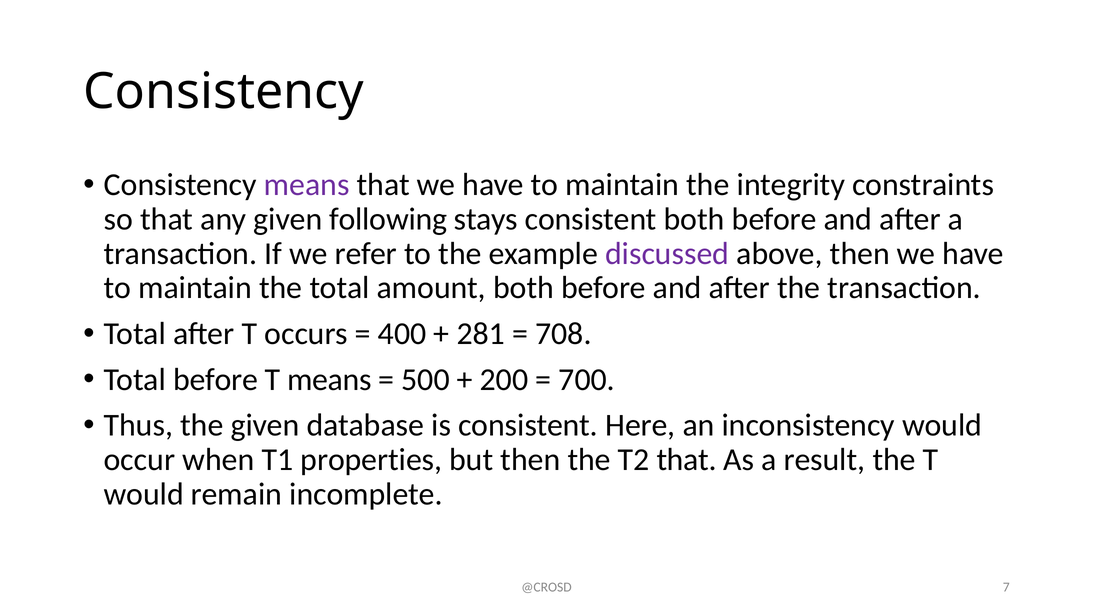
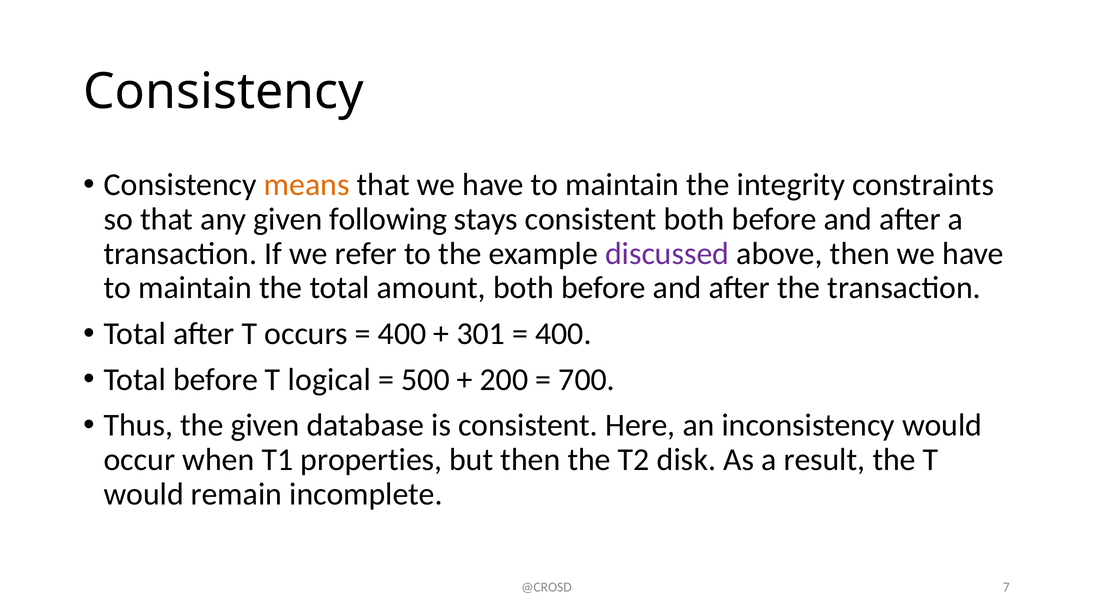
means colour: purple -> orange (307, 185)
281: 281 -> 301 (481, 334)
708: 708 -> 400 (563, 334)
T means: means -> logical (329, 379)
T2 that: that -> disk (686, 460)
